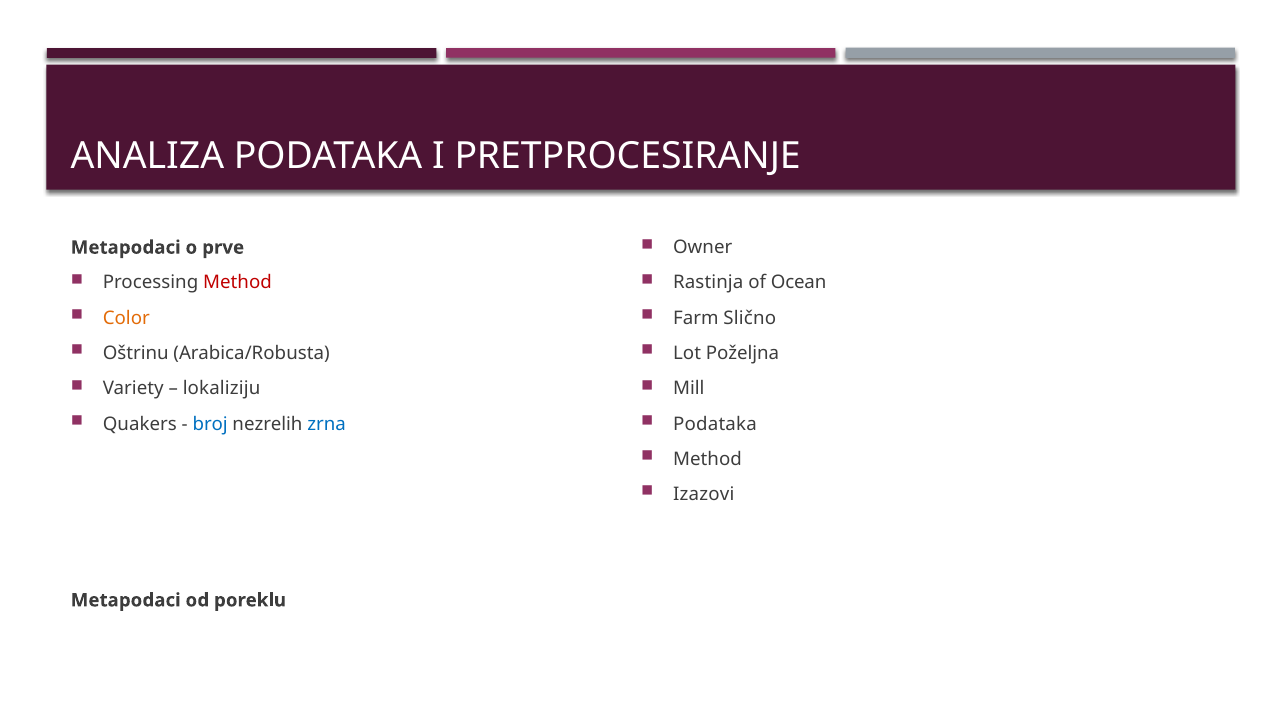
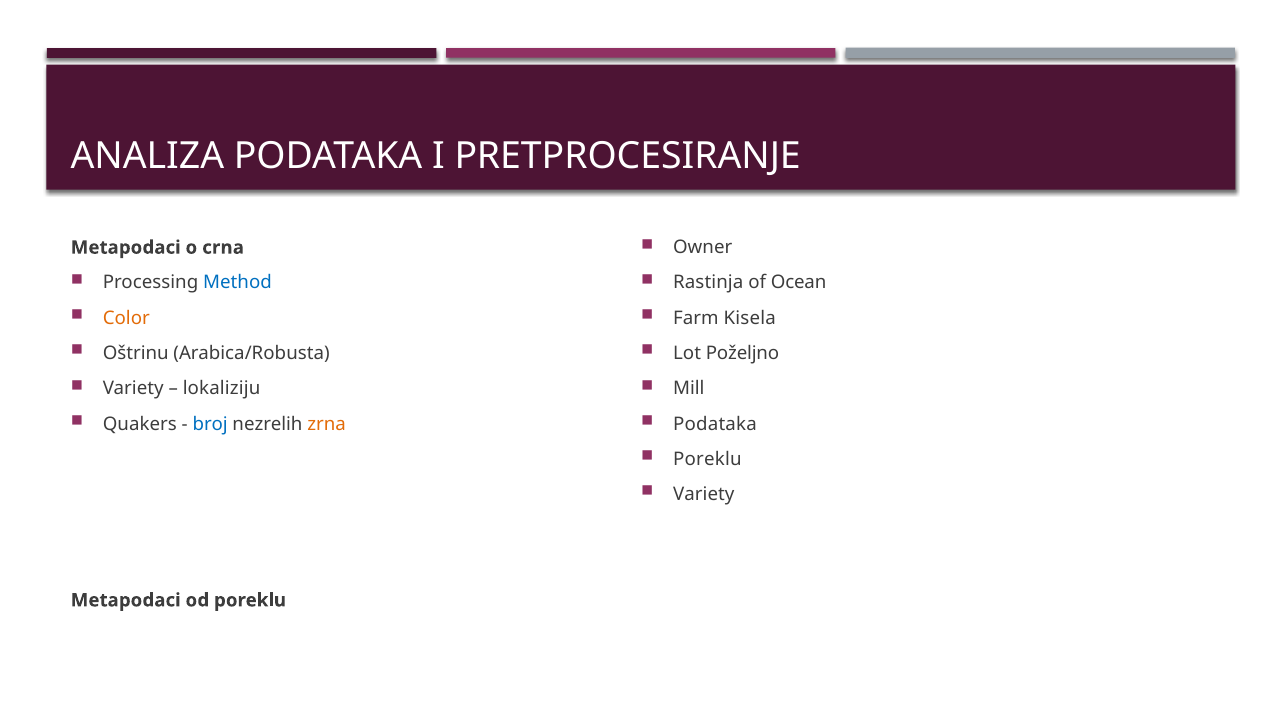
prve: prve -> crna (223, 248)
Method colour: red -> blue (238, 283)
Slično: Slično -> Kisela (750, 318)
Poželjna: Poželjna -> Poželjno (743, 353)
zrna colour: blue -> orange (327, 424)
Method: Method -> Poreklu (707, 459)
Izazovi: Izazovi -> Variety (704, 495)
